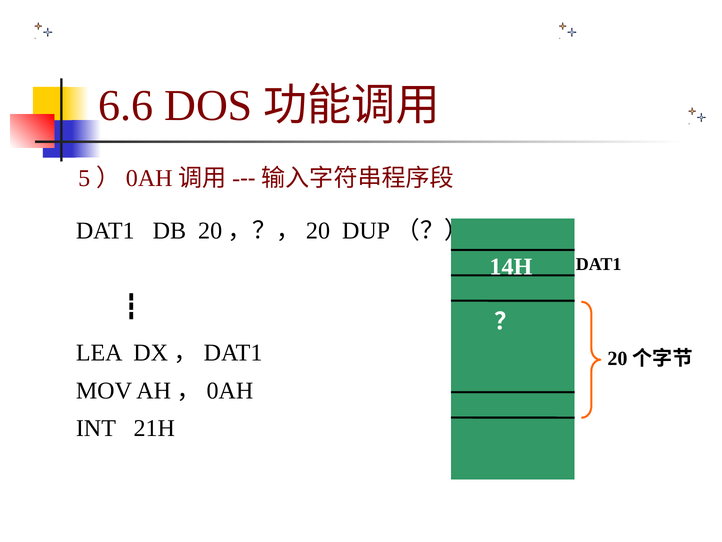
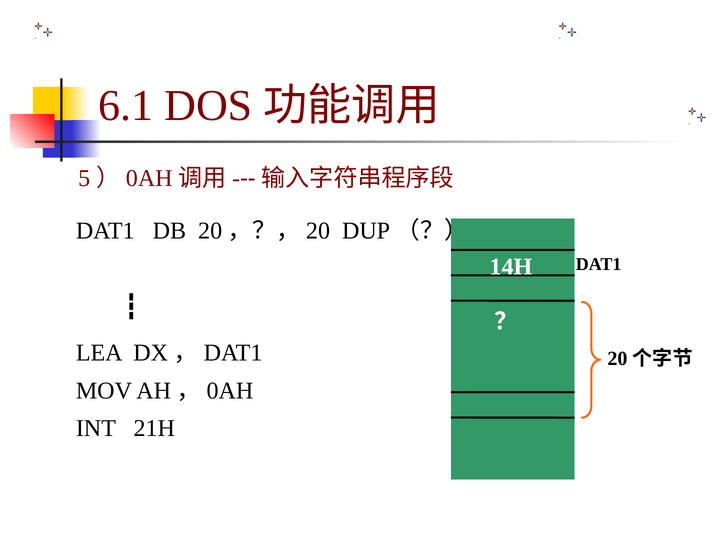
6.6: 6.6 -> 6.1 (126, 105)
